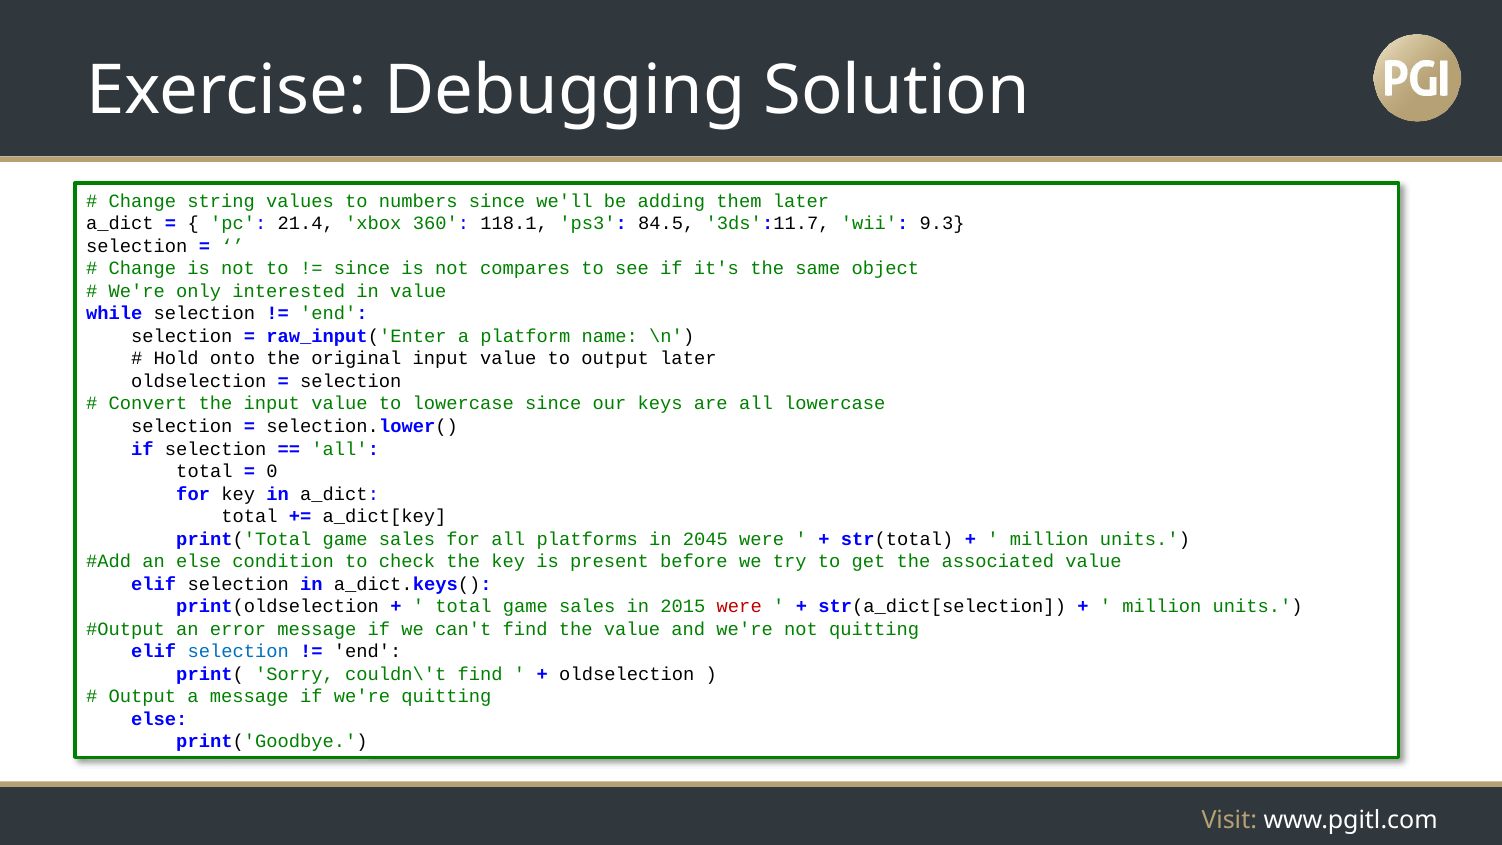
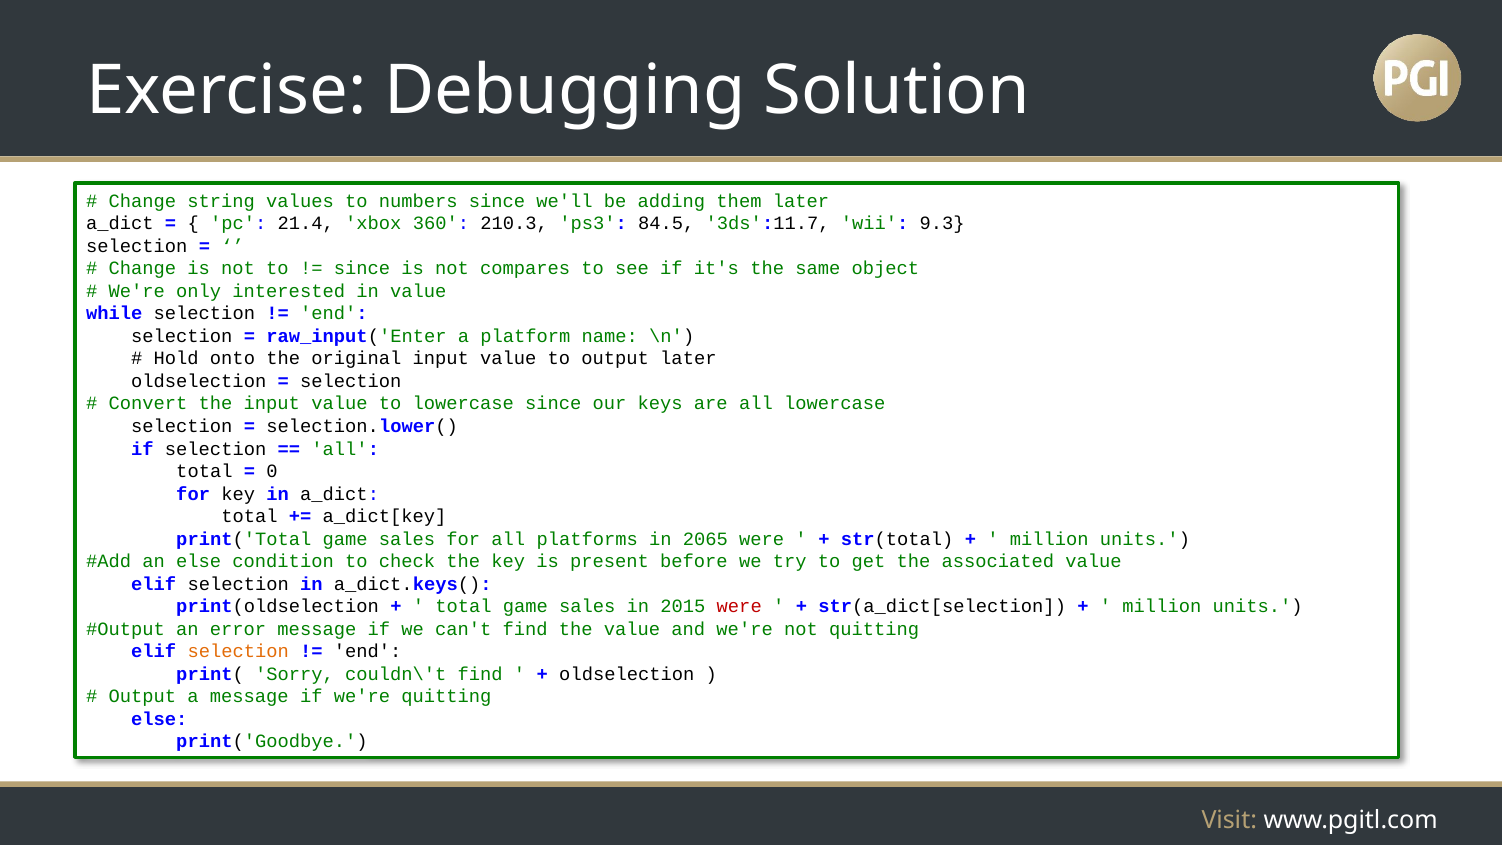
118.1: 118.1 -> 210.3 (514, 223)
2045: 2045 -> 2065 (705, 539)
selection colour: blue -> orange (238, 652)
